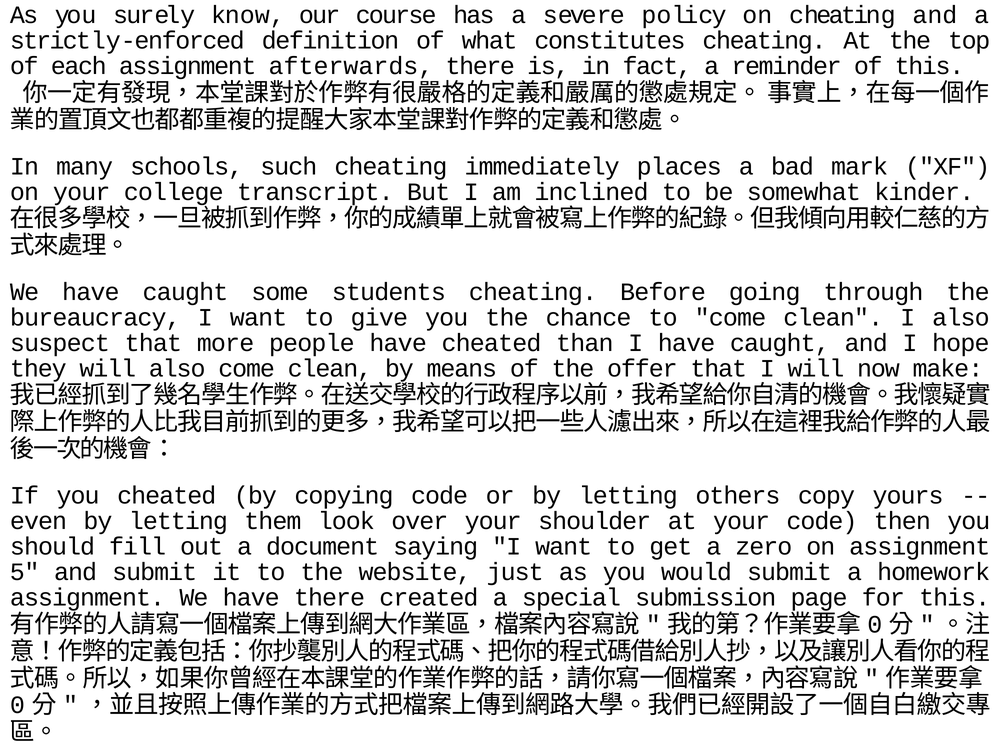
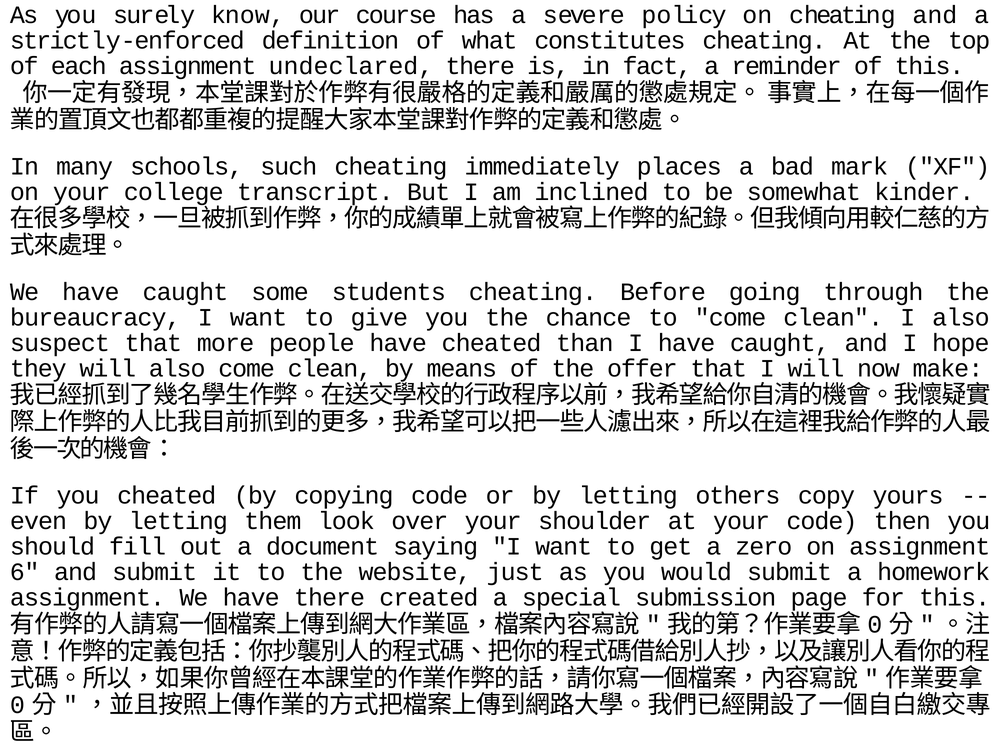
afterwards: afterwards -> undeclared (351, 66)
5: 5 -> 6 (25, 572)
